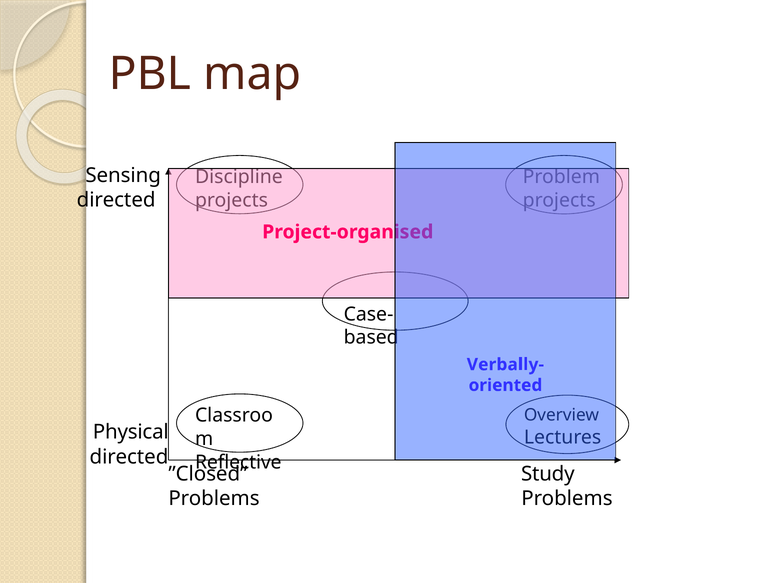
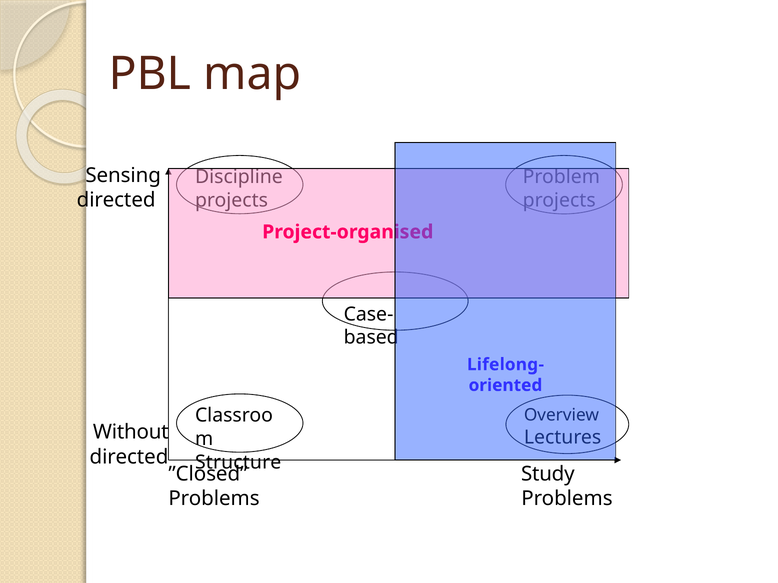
Verbally-: Verbally- -> Lifelong- (505, 365)
Physical: Physical -> Without (131, 433)
Reflective: Reflective -> Structure (238, 462)
